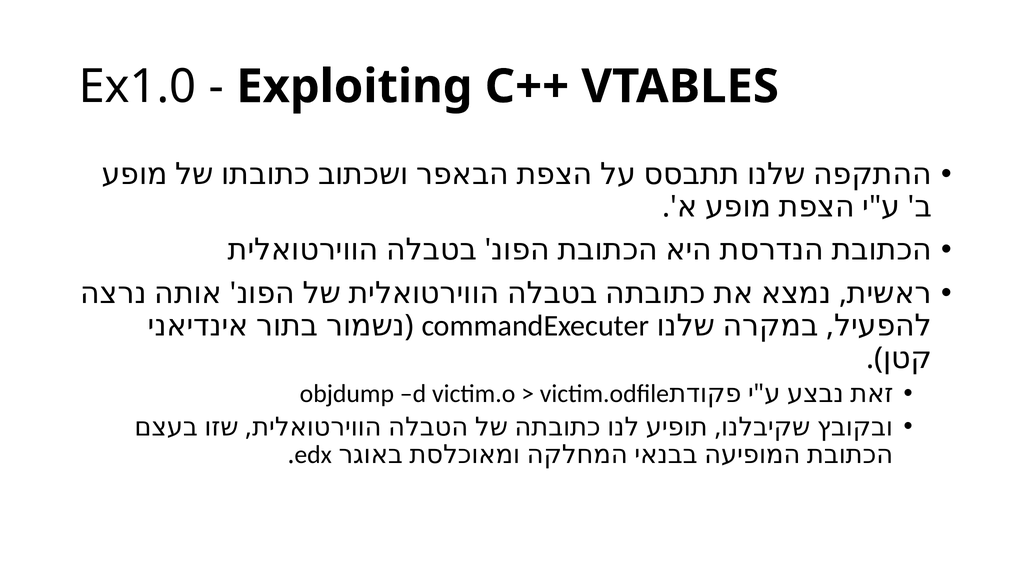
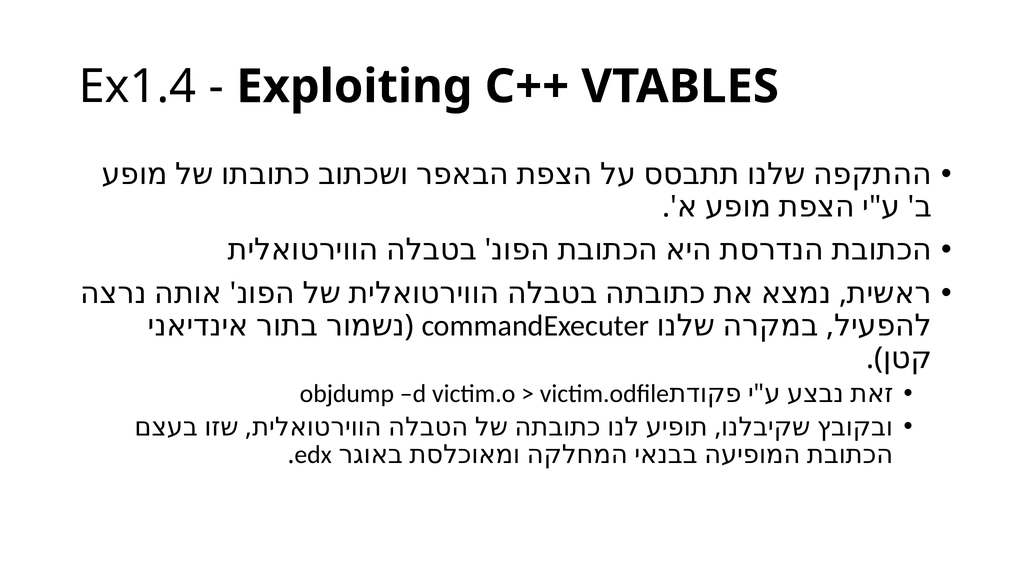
Ex1.0: Ex1.0 -> Ex1.4 (137, 87)
